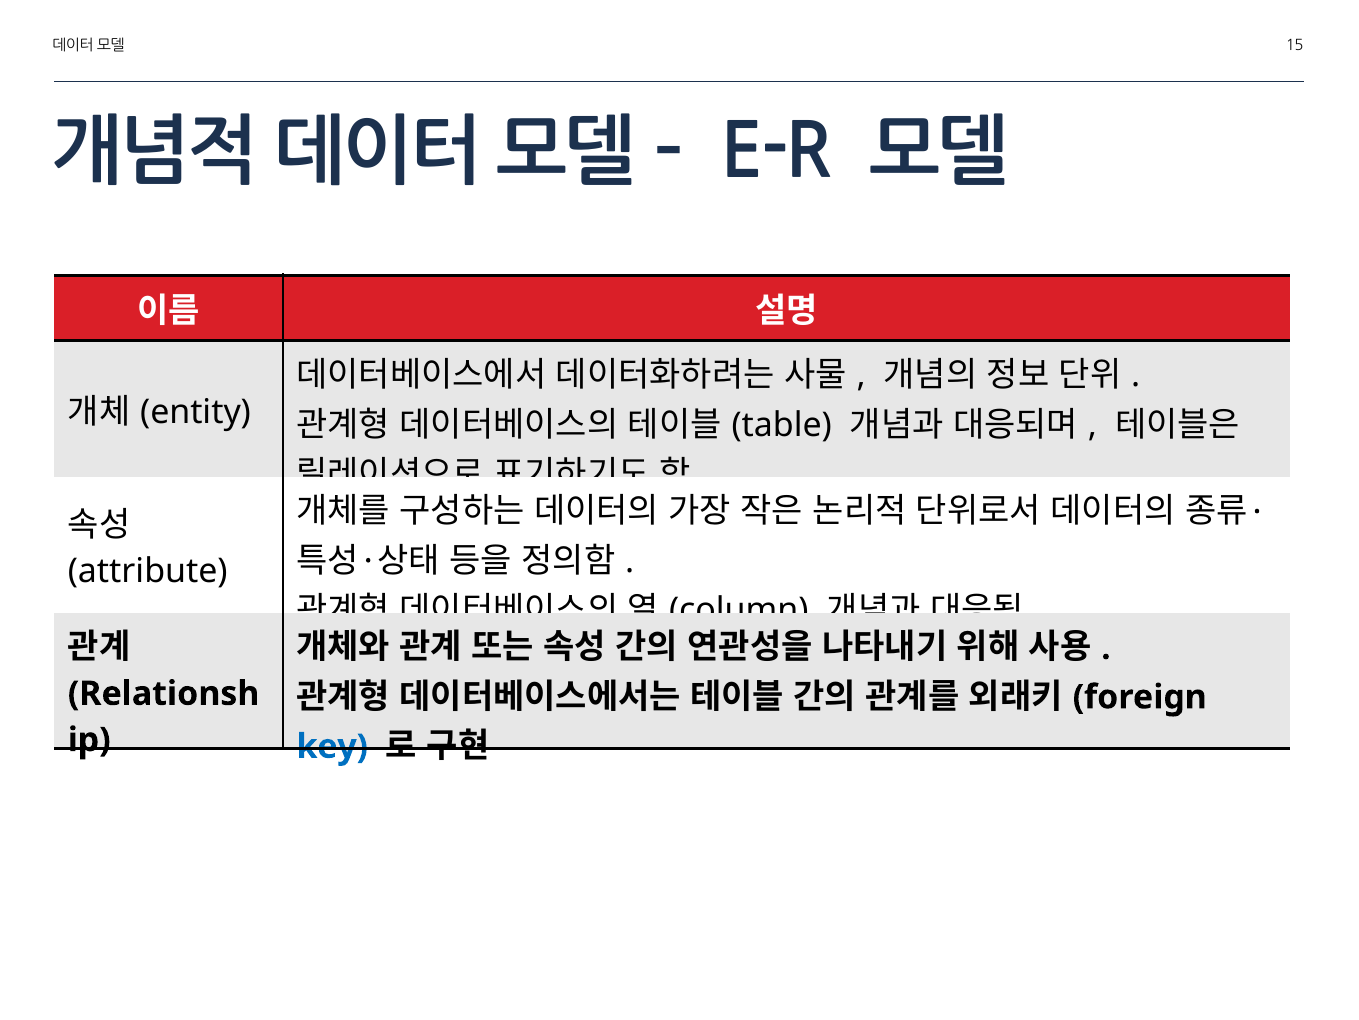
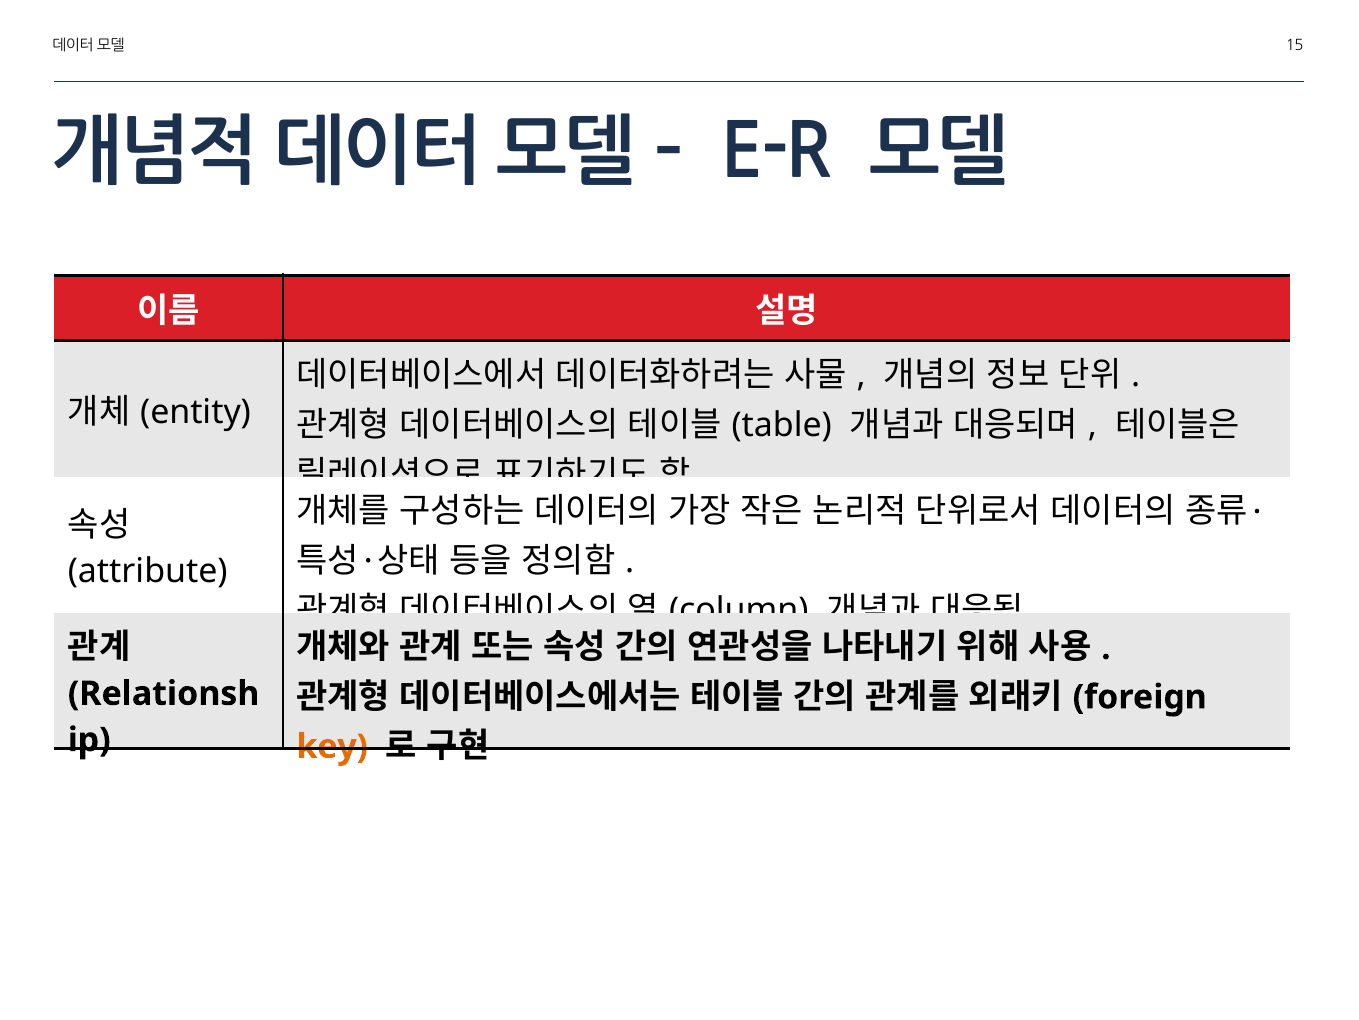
key colour: blue -> orange (332, 746)
